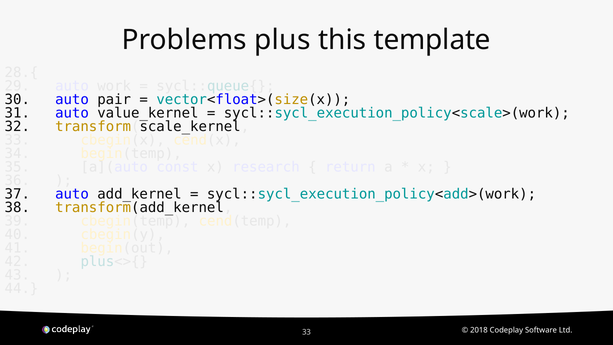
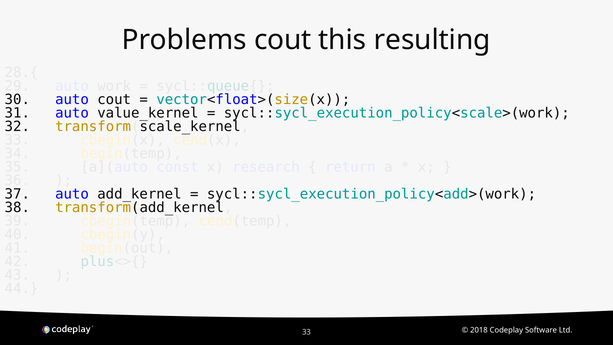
Problems plus: plus -> cout (283, 40)
template: template -> resulting (432, 40)
auto pair: pair -> cout (114, 100)
